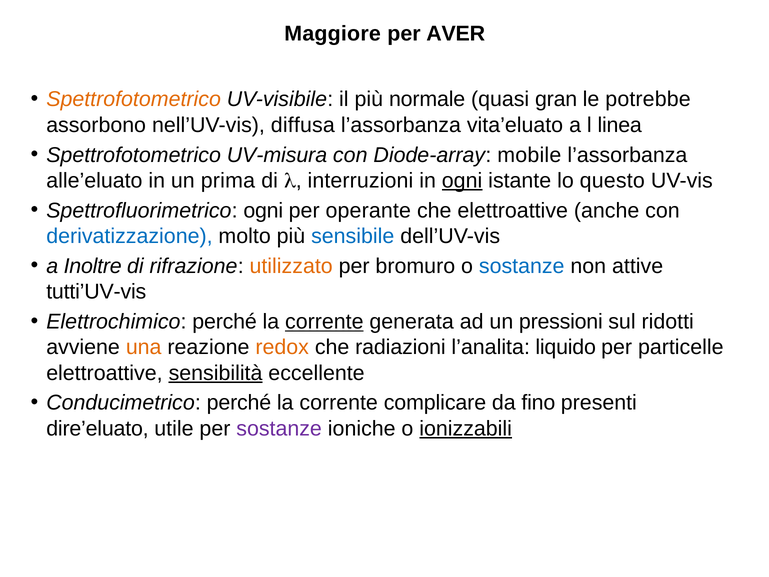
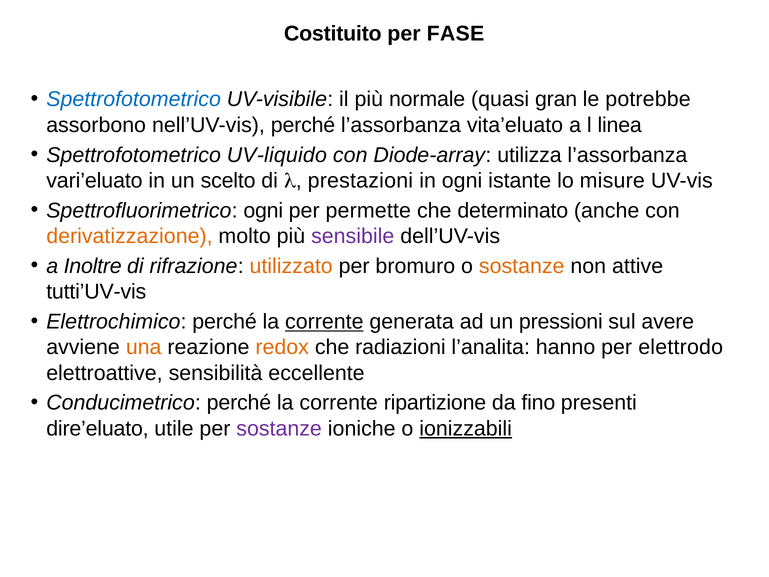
Maggiore: Maggiore -> Costituito (333, 34)
AVER: AVER -> FASE (456, 34)
Spettrofotometrico colour: orange -> blue (134, 99)
nell’UV-vis diffusa: diffusa -> perché (303, 125)
UV-misura: UV-misura -> UV-liquido (277, 155)
mobile: mobile -> utilizza (529, 155)
alle’eluato: alle’eluato -> vari’eluato (94, 181)
prima: prima -> scelto (228, 181)
interruzioni: interruzioni -> prestazioni (360, 181)
ogni underline: present -> none (462, 181)
questo: questo -> misure (612, 181)
operante: operante -> permette (368, 210)
che elettroattive: elettroattive -> determinato (513, 210)
derivatizzazione colour: blue -> orange (129, 236)
sensibile colour: blue -> purple (353, 236)
sostanze colour: blue -> orange (522, 266)
ridotti: ridotti -> avere (668, 322)
liquido: liquido -> hanno (566, 347)
particelle: particelle -> elettrodo (681, 347)
sensibilità underline: present -> none (216, 373)
complicare: complicare -> ripartizione (435, 403)
